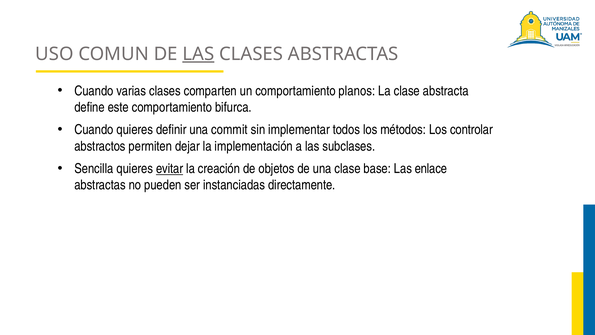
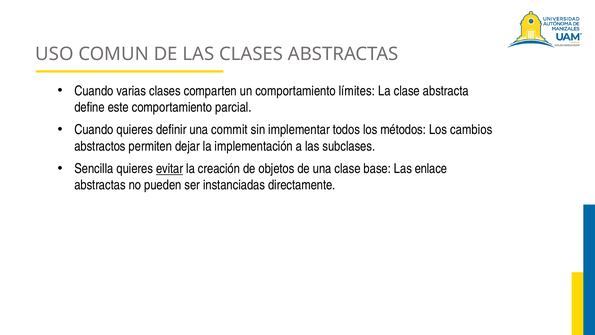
LAS underline: present -> none (198, 54)
planos: planos -> límites (357, 91)
bifurca: bifurca -> parcial (233, 107)
controlar: controlar -> cambios (471, 130)
